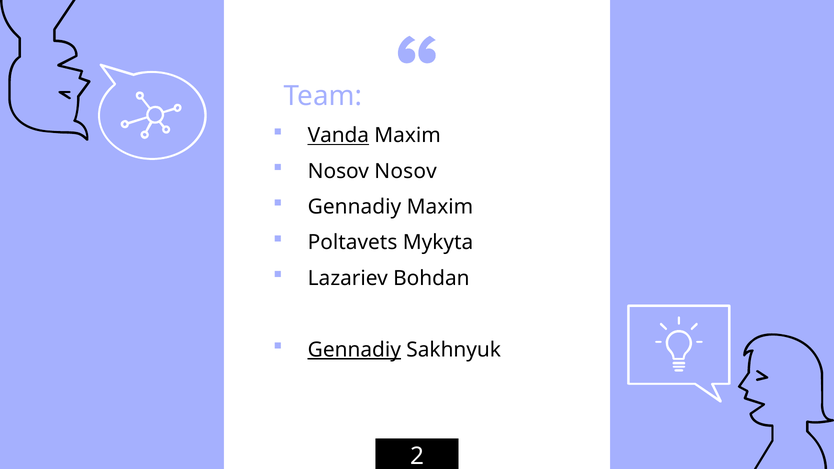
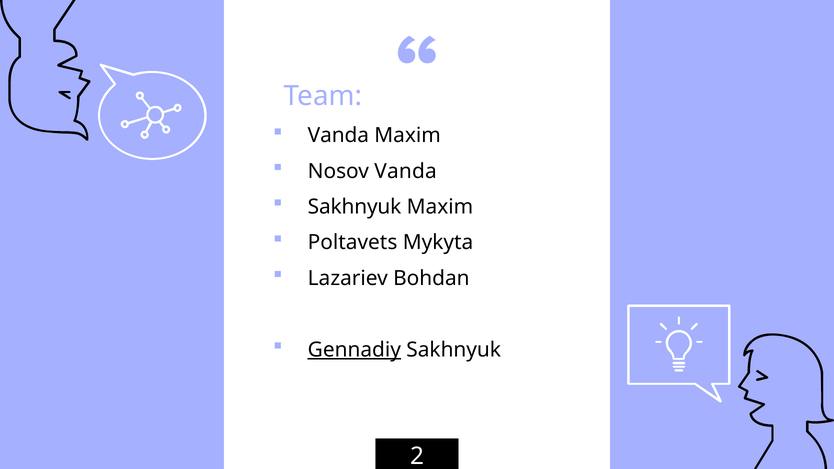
Vanda underline: present -> none (338, 136)
Nosov Nosov: Nosov -> Vanda (406, 171)
Gennadiy: Gennadiy -> Sakhnyuk (355, 207)
